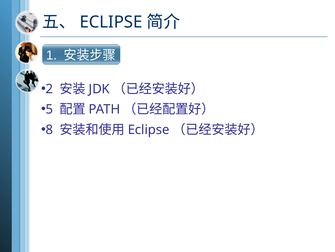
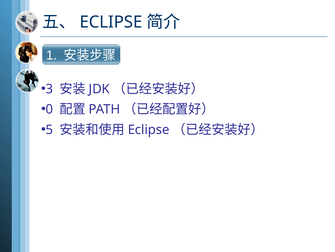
2: 2 -> 3 (49, 89)
5: 5 -> 0 (49, 109)
8: 8 -> 5 (49, 129)
